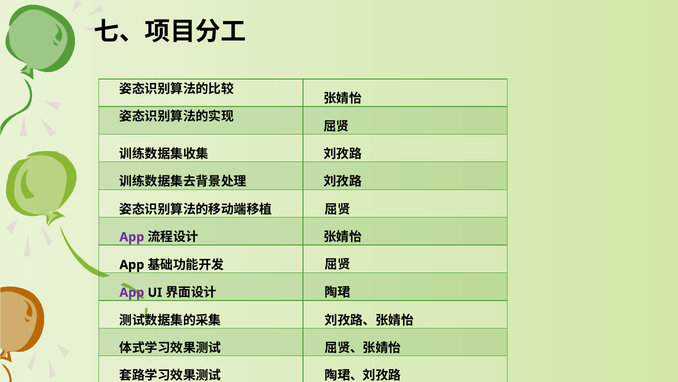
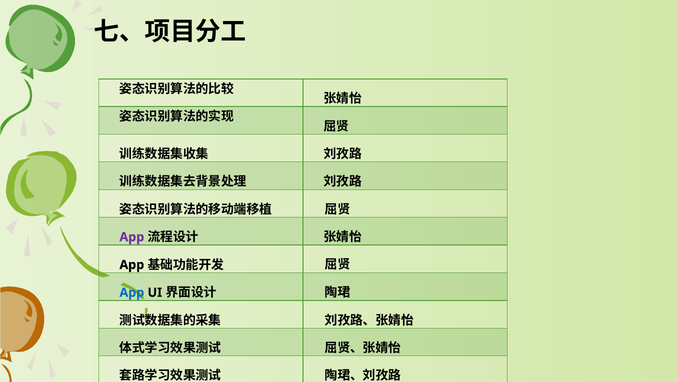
App colour: purple -> blue (132, 292)
